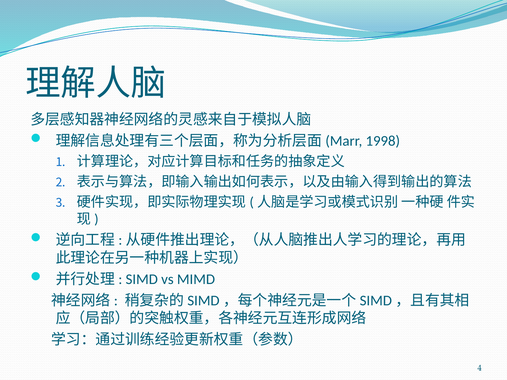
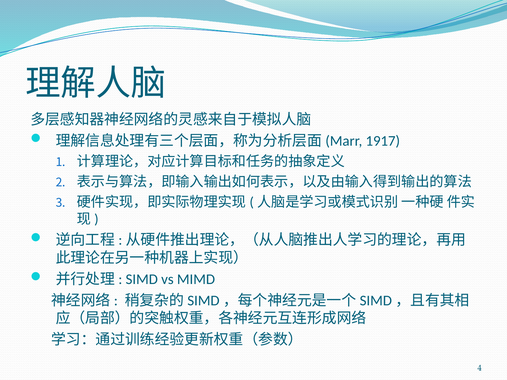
1998: 1998 -> 1917 (383, 141)
